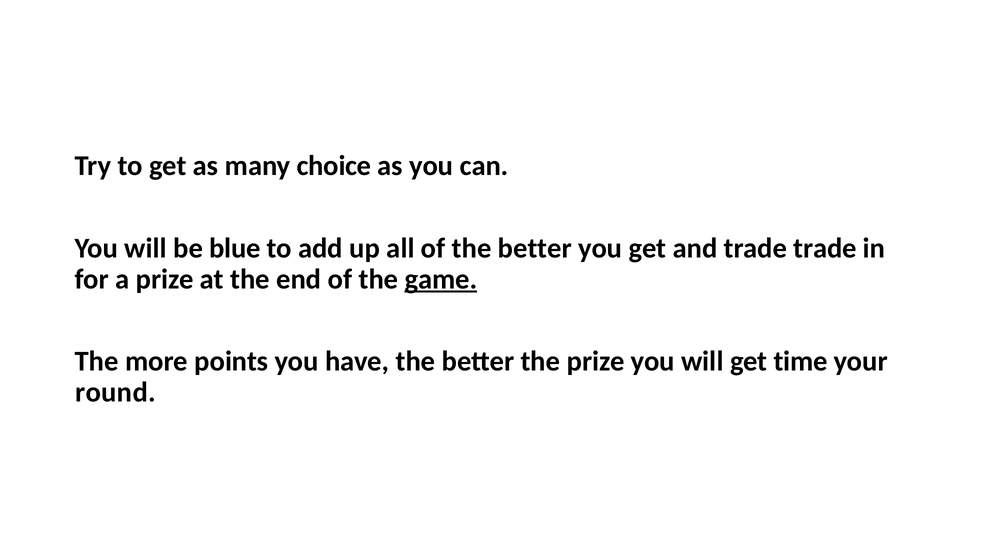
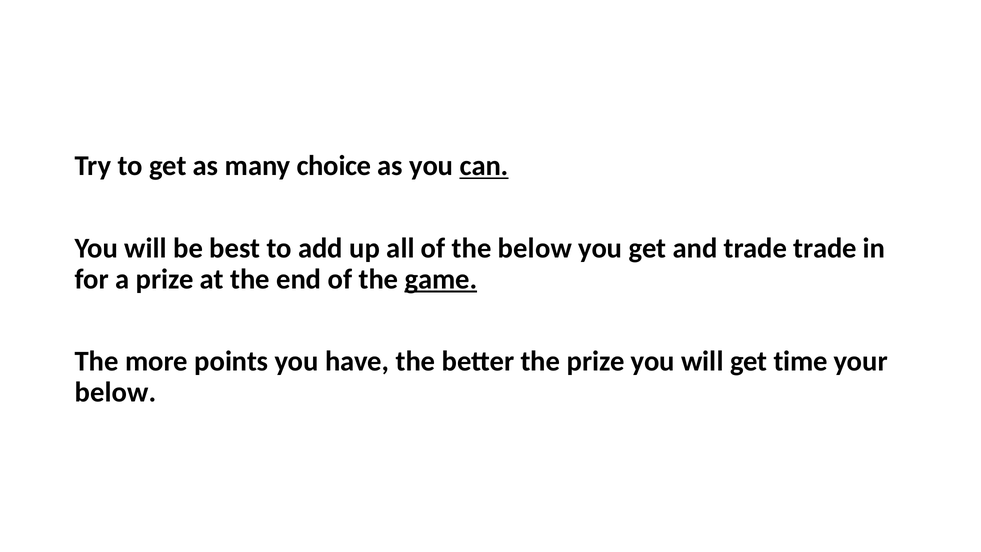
can underline: none -> present (484, 166)
blue: blue -> best (235, 248)
of the better: better -> below (535, 248)
round: round -> below (116, 392)
